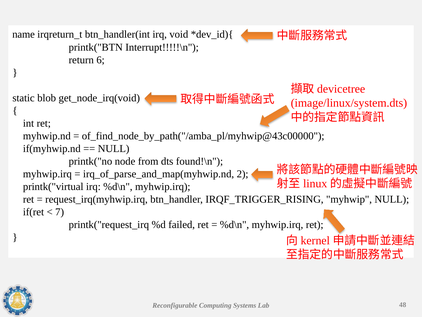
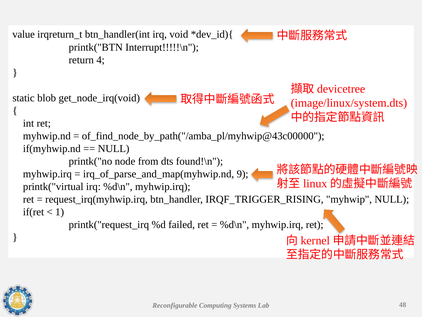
name: name -> value (24, 34)
6: 6 -> 4 (101, 60)
2: 2 -> 9 (243, 174)
7: 7 -> 1 (60, 212)
